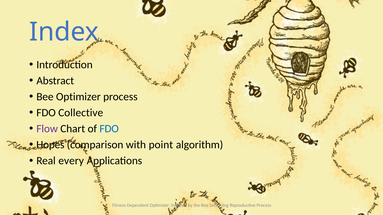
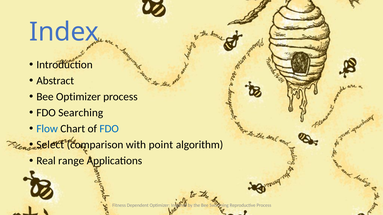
Collective: Collective -> Searching (81, 113)
Flow colour: purple -> blue (47, 129)
Hopes: Hopes -> Select (50, 145)
every: every -> range (71, 161)
